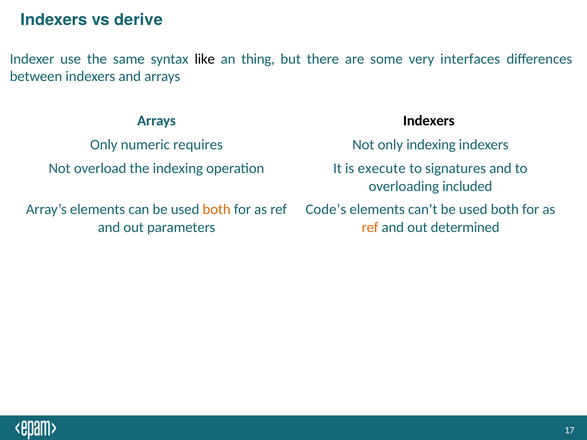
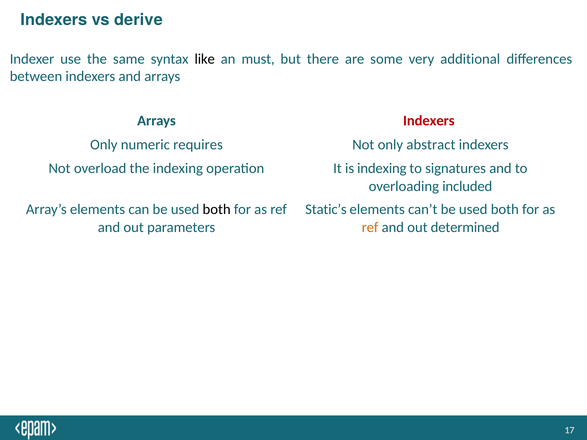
thing: thing -> must (258, 59)
interfaces: interfaces -> additional (470, 59)
Indexers colour: black -> red (429, 121)
only indexing: indexing -> abstract (431, 145)
is execute: execute -> indexing (382, 168)
both colour: orange -> black (217, 210)
Code’s: Code’s -> Static’s (326, 210)
